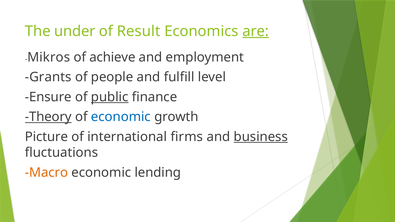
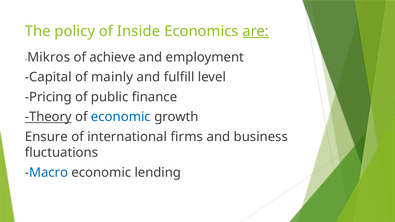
under: under -> policy (75, 31)
Result: Result -> Inside (139, 31)
Grants: Grants -> Capital (48, 77)
people: people -> mainly (112, 77)
Ensure: Ensure -> Pricing (48, 97)
public underline: present -> none (110, 97)
Picture: Picture -> Ensure (46, 137)
business underline: present -> none (261, 137)
Macro colour: orange -> blue (46, 173)
